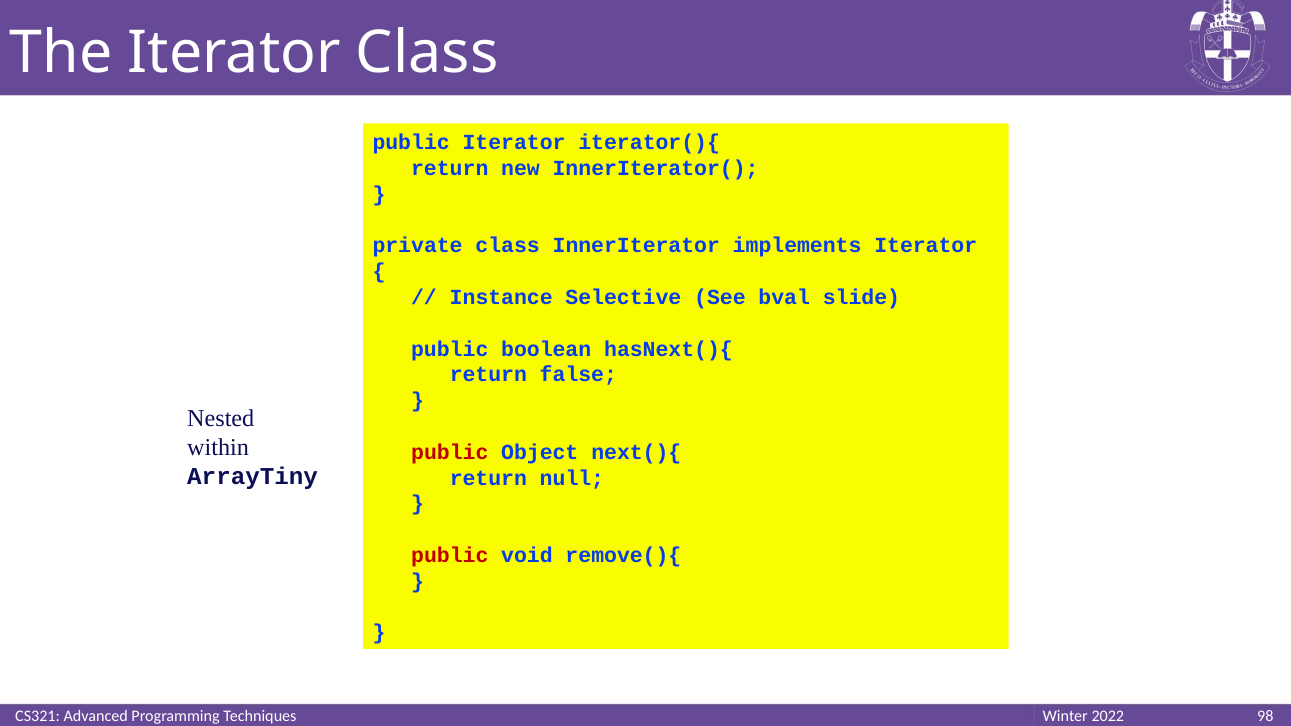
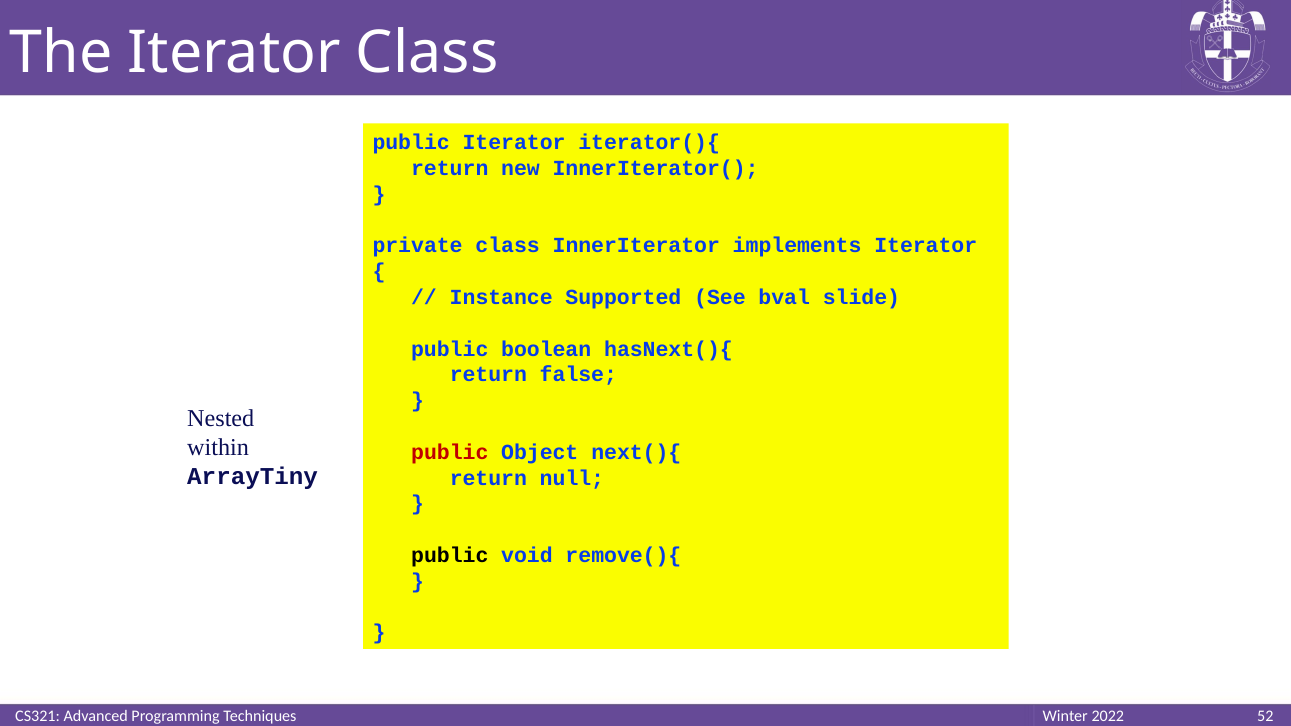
Selective: Selective -> Supported (623, 298)
public colour: red -> black (450, 556)
98: 98 -> 52 (1265, 716)
